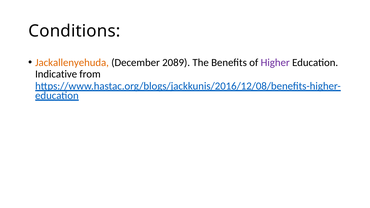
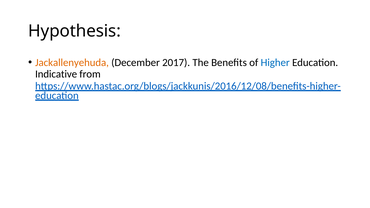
Conditions: Conditions -> Hypothesis (75, 31)
2089: 2089 -> 2017 (176, 63)
Higher colour: purple -> blue (275, 63)
